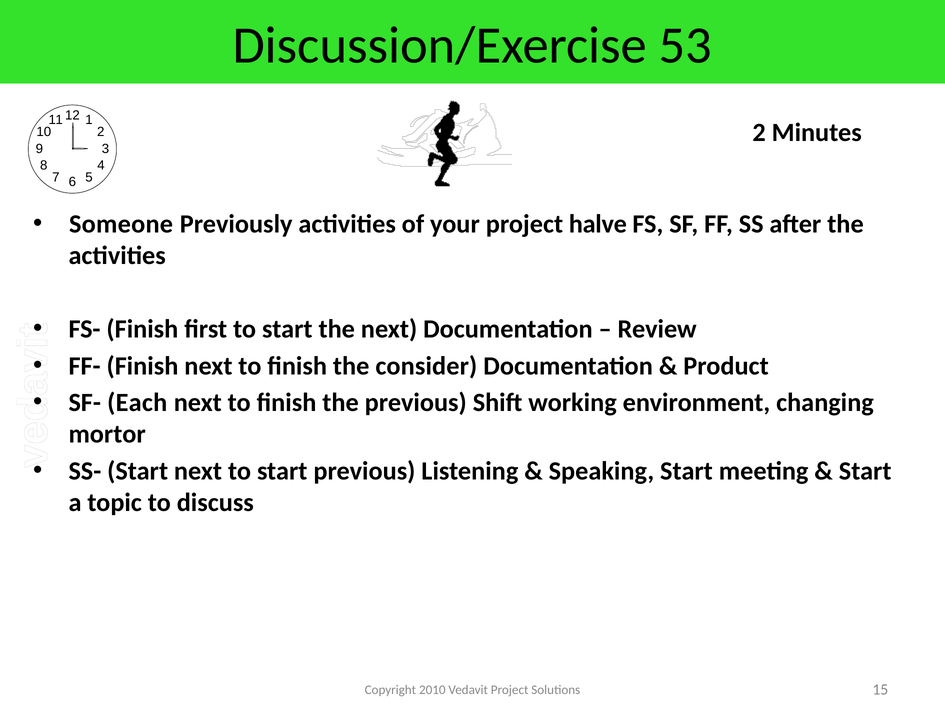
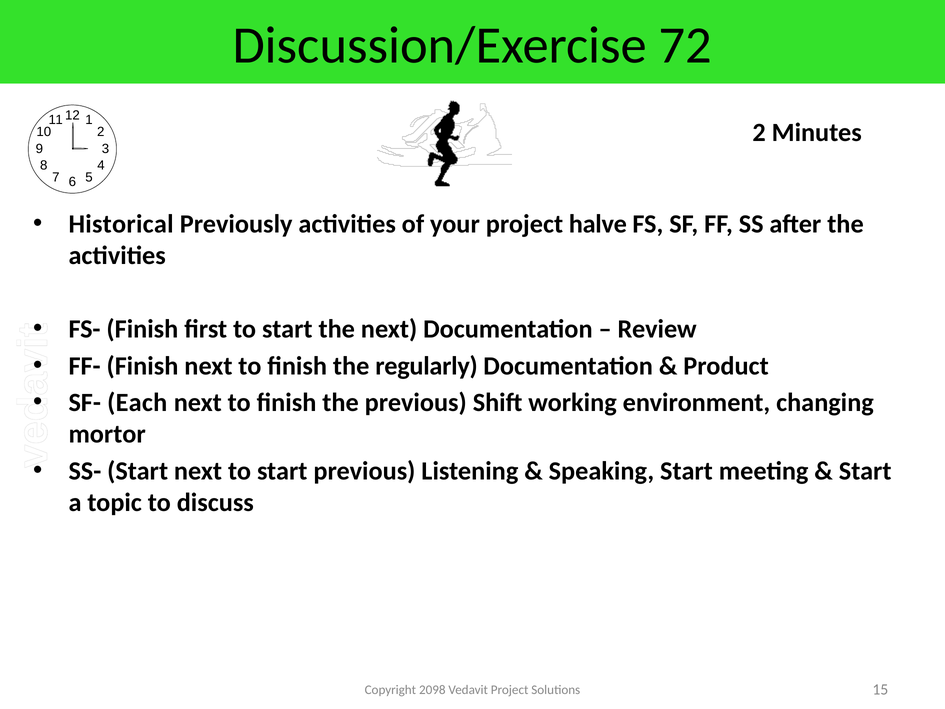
53: 53 -> 72 (685, 45)
Someone: Someone -> Historical (121, 224)
consider: consider -> regularly (427, 366)
2010: 2010 -> 2098 (432, 689)
